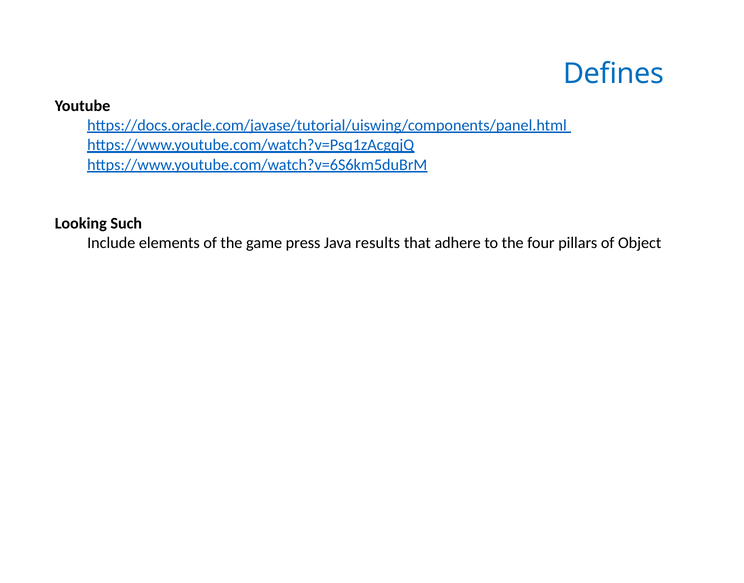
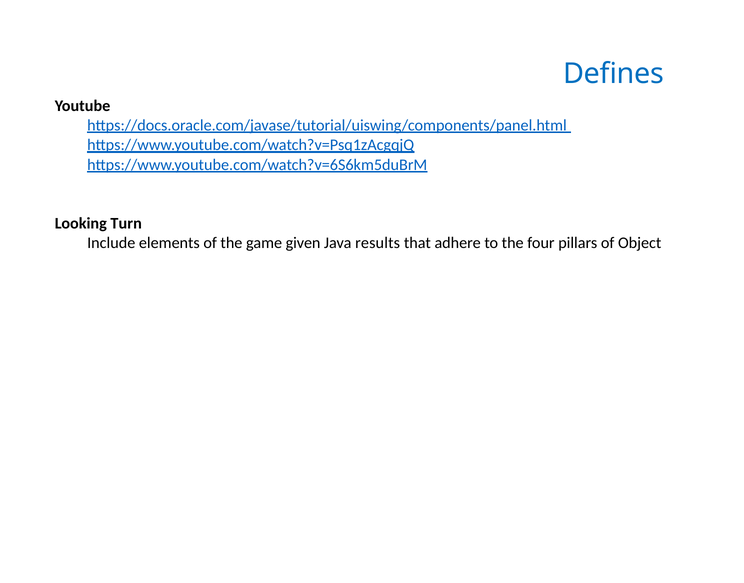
Such: Such -> Turn (126, 223)
press: press -> given (303, 243)
